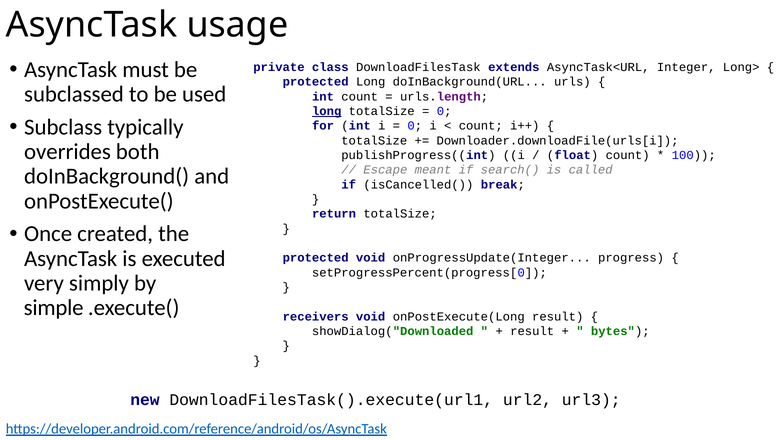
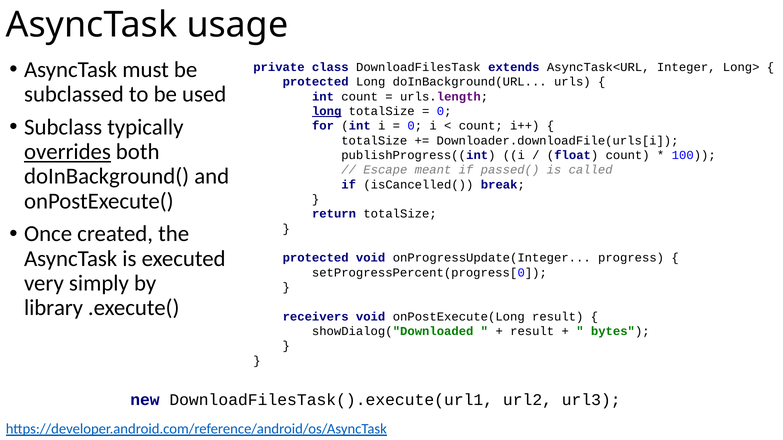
overrides underline: none -> present (67, 152)
search(: search( -> passed( (510, 170)
simple: simple -> library (54, 308)
